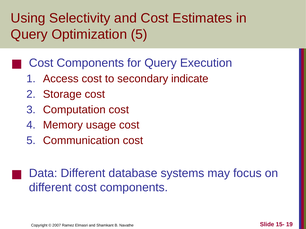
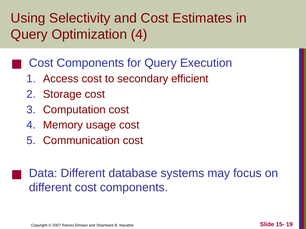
Optimization 5: 5 -> 4 (139, 35)
indicate: indicate -> efficient (190, 79)
